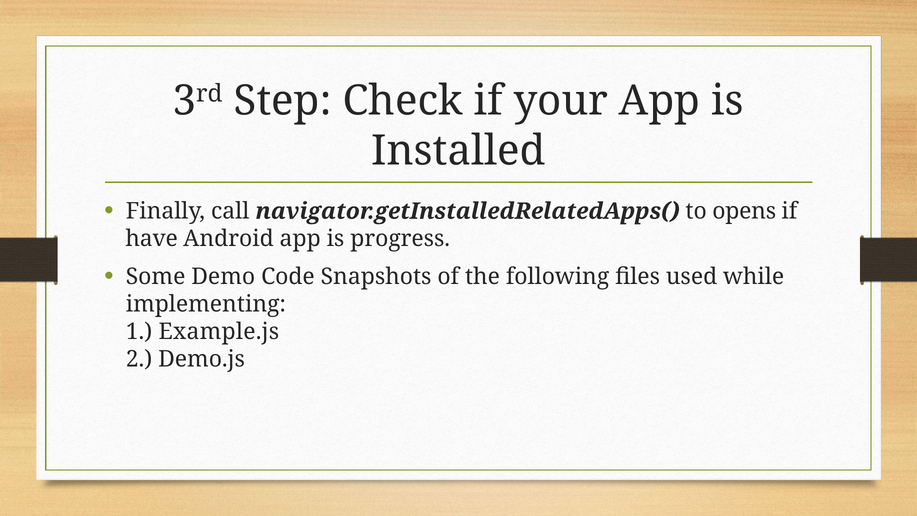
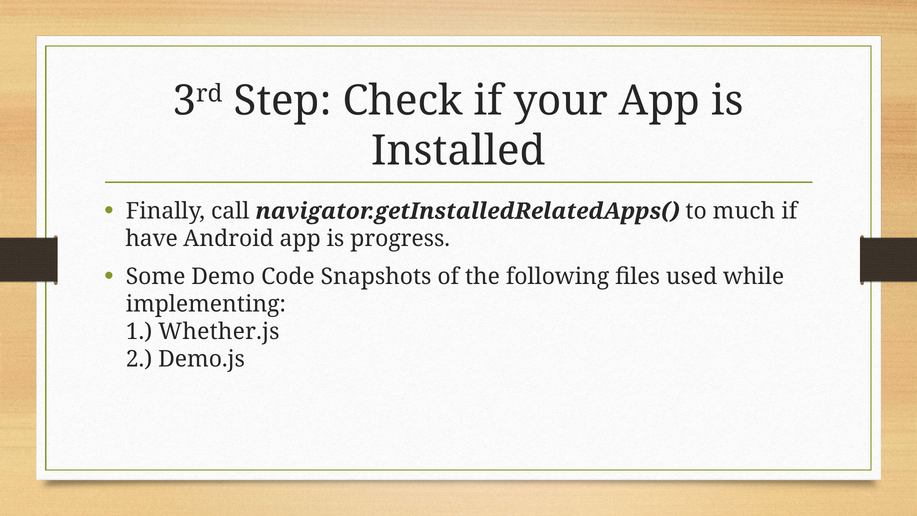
opens: opens -> much (744, 211)
Example.js: Example.js -> Whether.js (219, 331)
